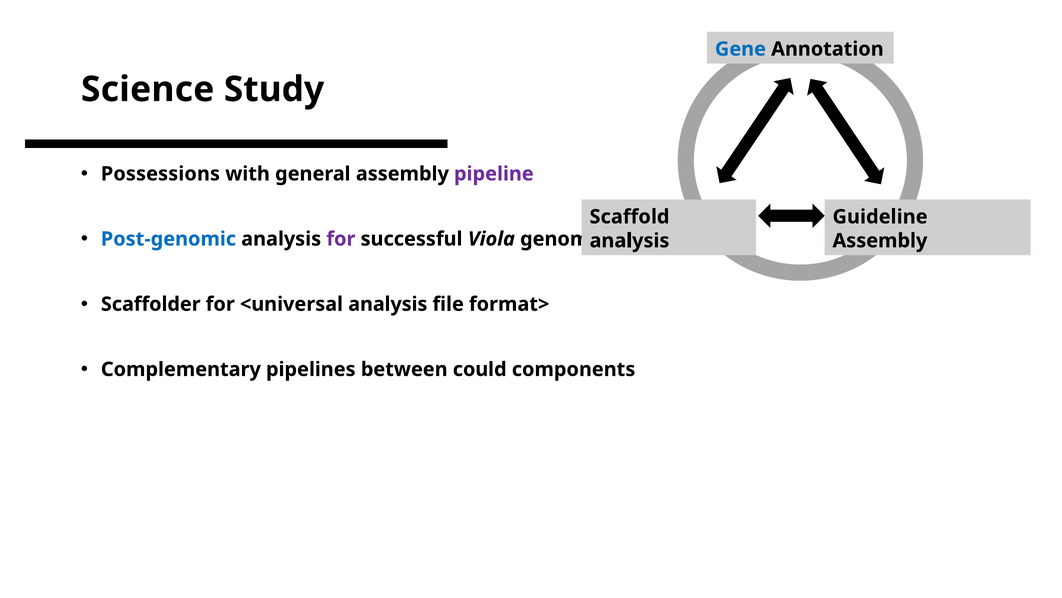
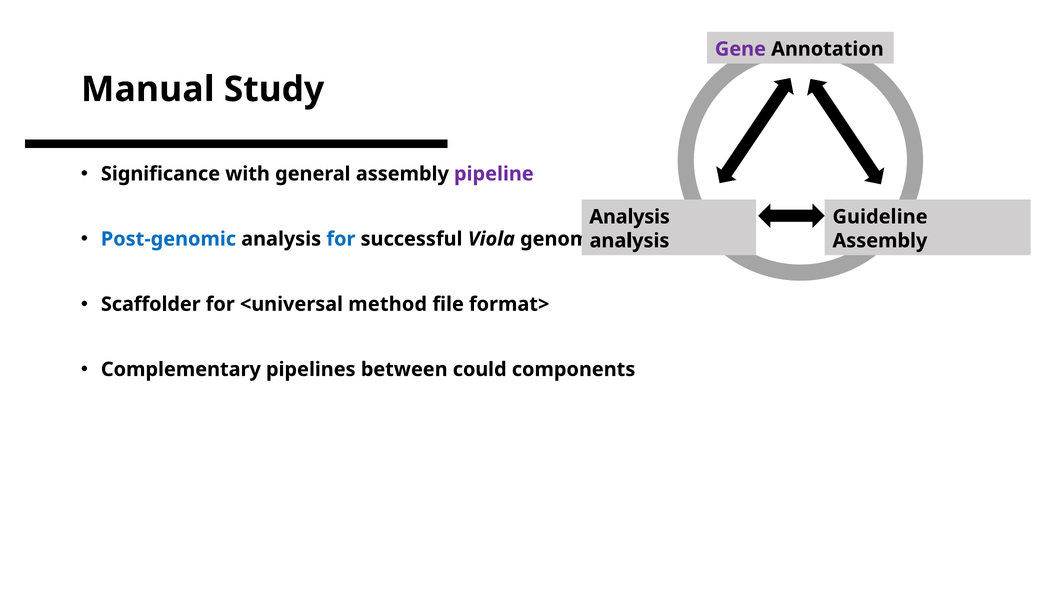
Gene colour: blue -> purple (740, 49)
Science: Science -> Manual (148, 89)
Possessions: Possessions -> Significance (160, 174)
Scaffold: Scaffold -> Analysis (630, 217)
for colour: purple -> blue (341, 239)
<universal analysis: analysis -> method (388, 304)
